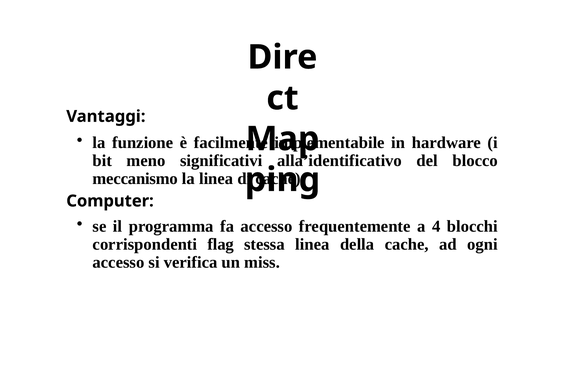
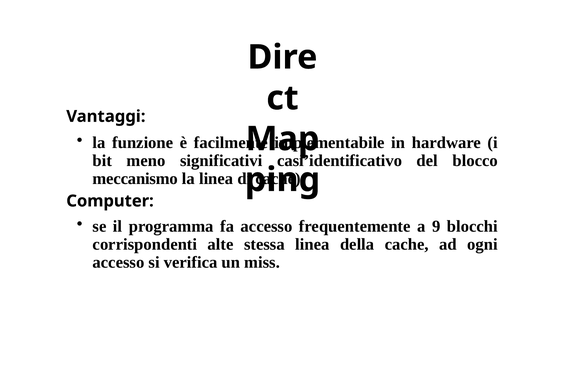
alla’identificativo: alla’identificativo -> casi’identificativo (340, 161)
4: 4 -> 9 (436, 226)
flag: flag -> alte (221, 244)
